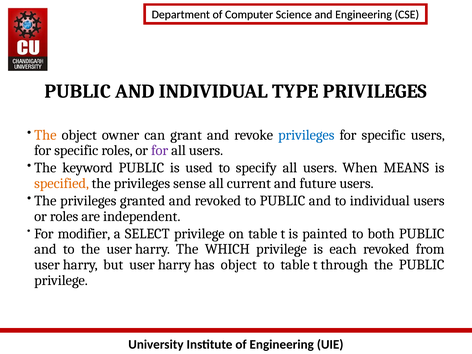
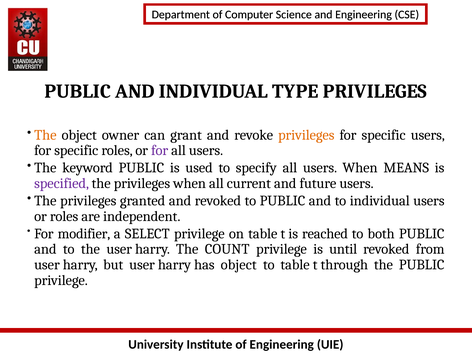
privileges colour: blue -> orange (306, 135)
specified colour: orange -> purple (62, 183)
privileges sense: sense -> when (190, 183)
painted: painted -> reached (325, 234)
WHICH: WHICH -> COUNT (227, 249)
each: each -> until (343, 249)
